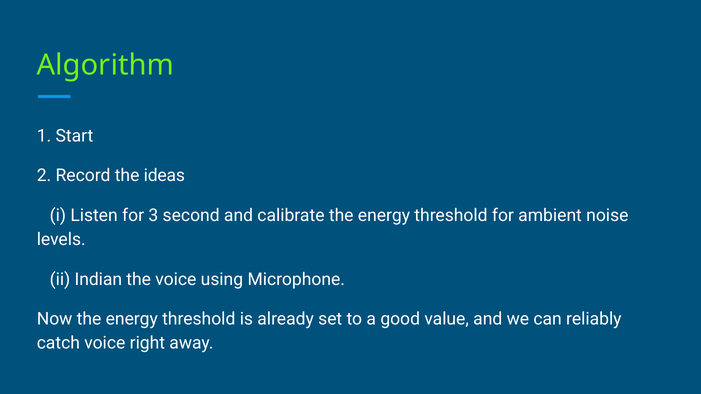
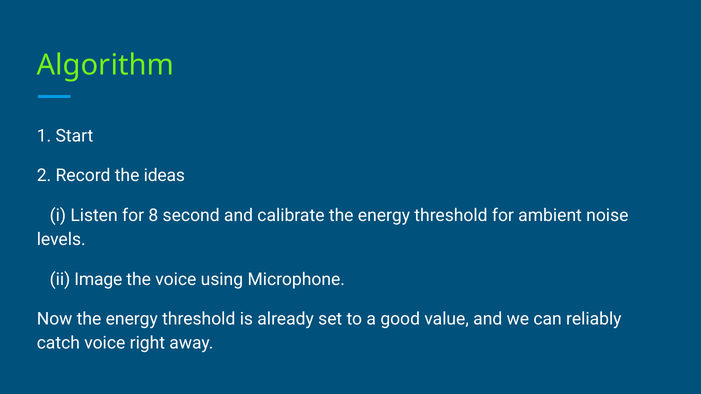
3: 3 -> 8 (153, 216)
Indian: Indian -> Image (98, 280)
